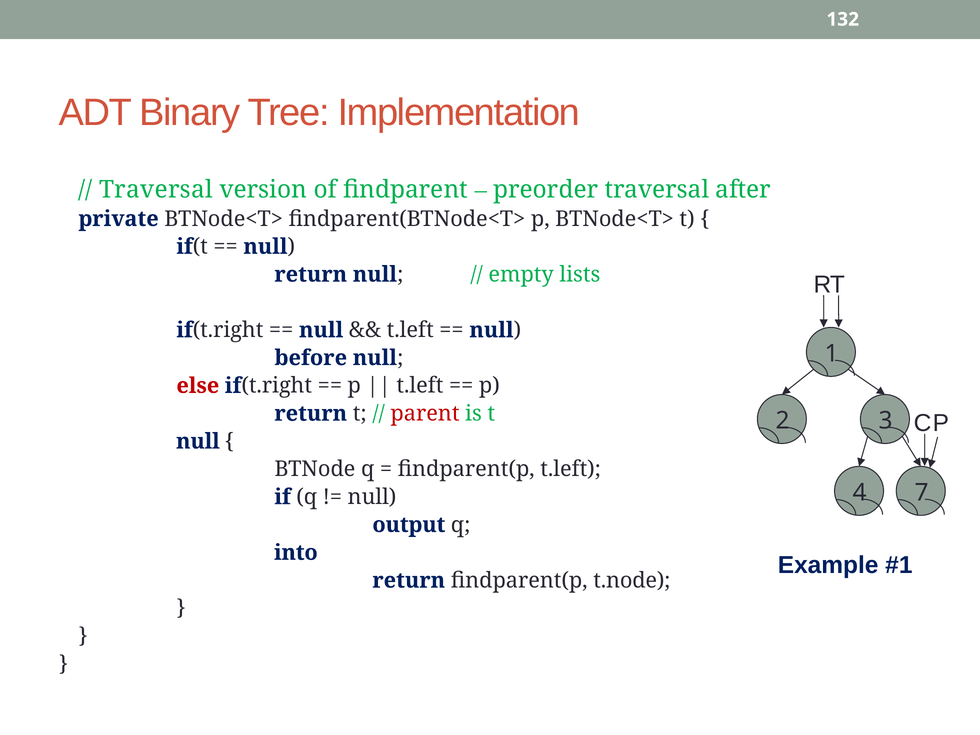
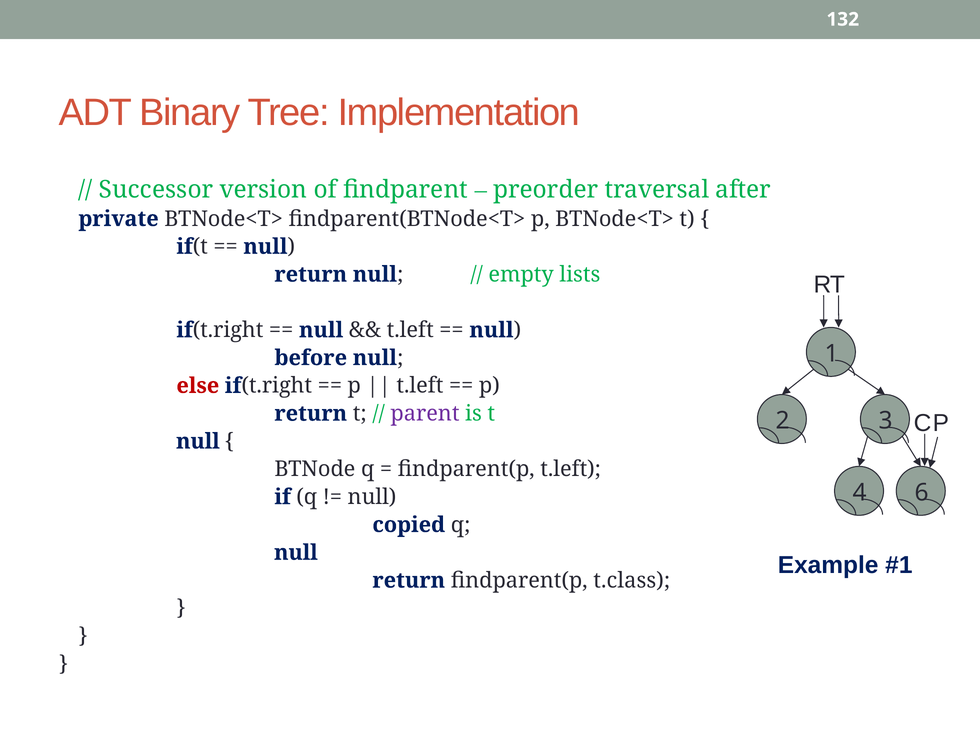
Traversal: Traversal -> Successor (156, 189)
parent colour: red -> purple (425, 414)
7: 7 -> 6 (922, 493)
output: output -> copied (409, 525)
into: into -> null (296, 553)
t.node: t.node -> t.class (632, 580)
